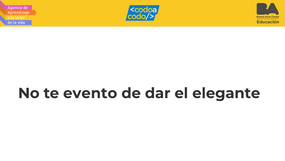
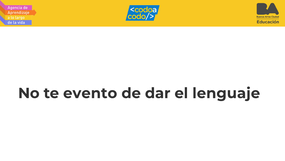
elegante: elegante -> lenguaje (226, 93)
